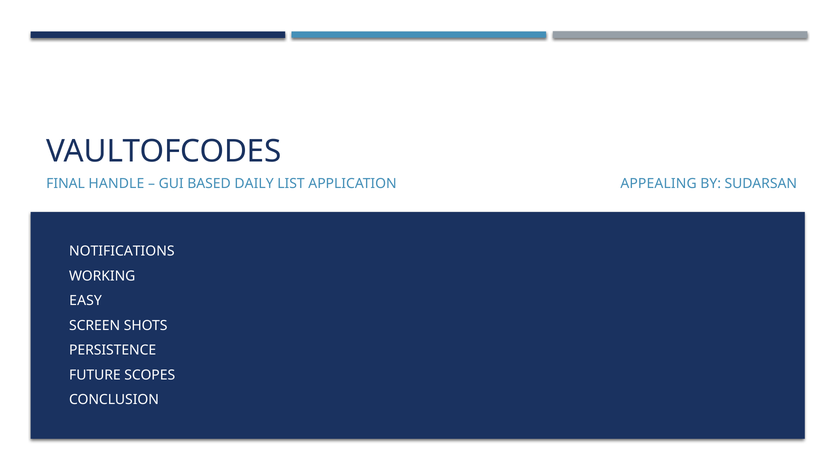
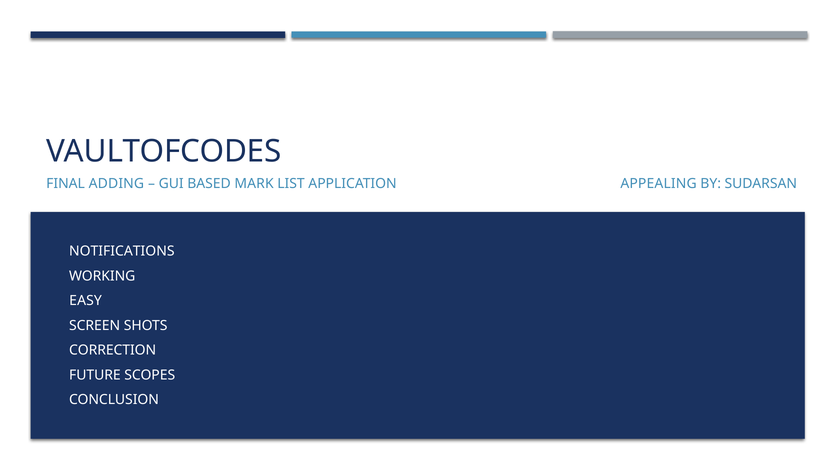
HANDLE: HANDLE -> ADDING (116, 184)
DAILY: DAILY -> MARK (254, 184)
PERSISTENCE: PERSISTENCE -> CORRECTION (113, 351)
